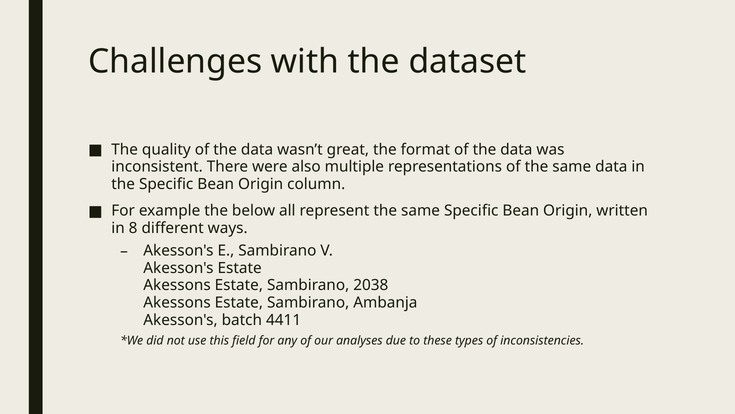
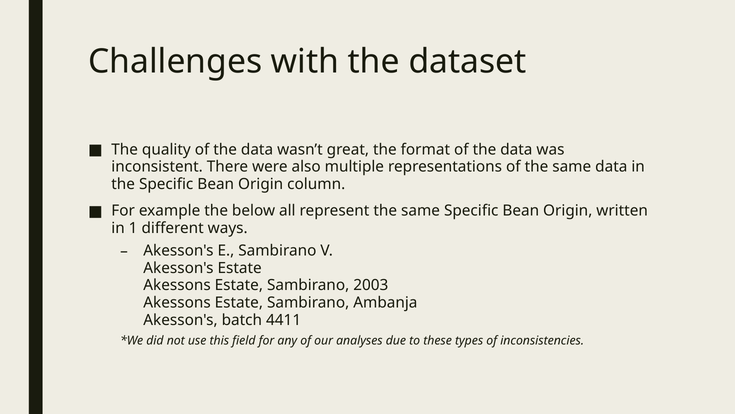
8: 8 -> 1 (133, 228)
2038: 2038 -> 2003 (371, 285)
